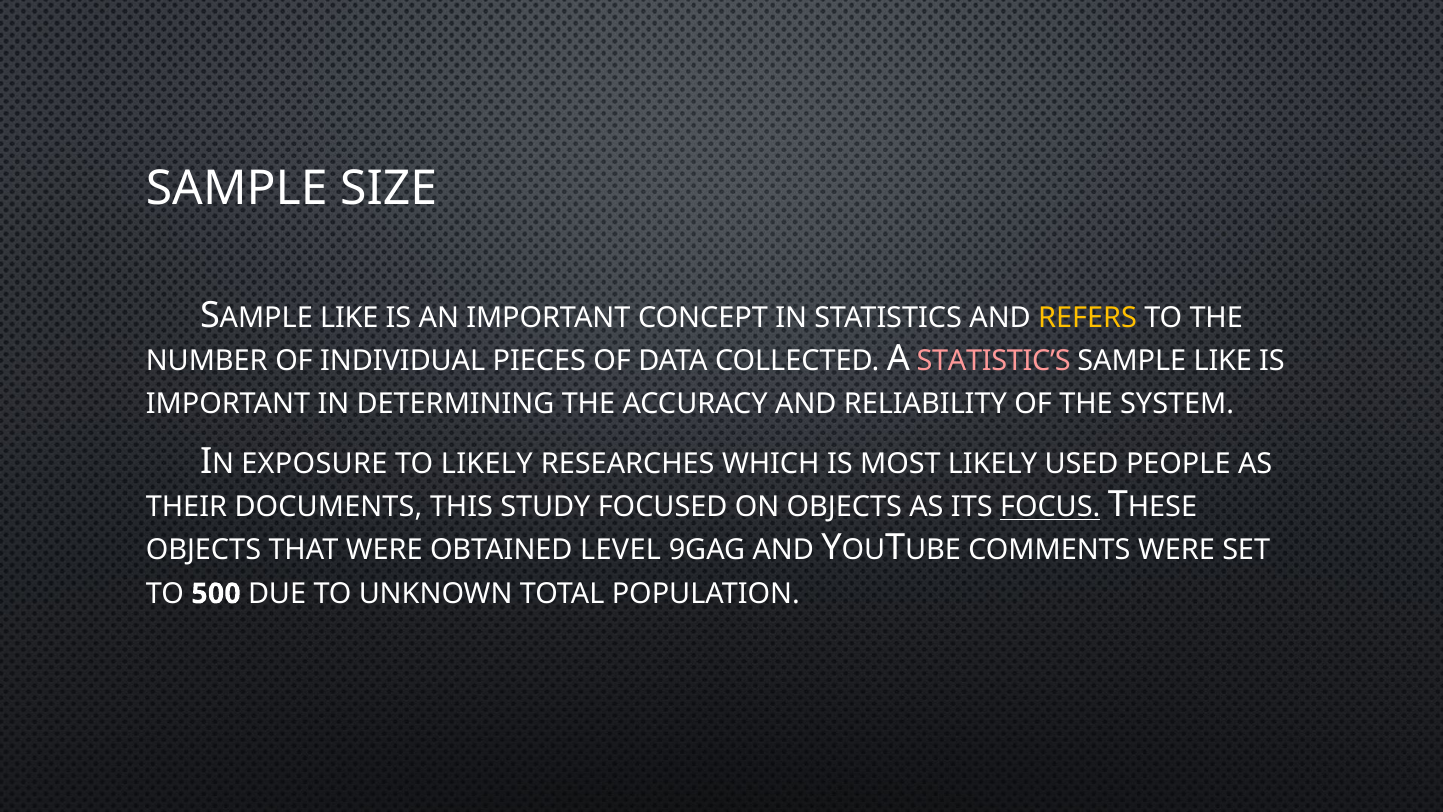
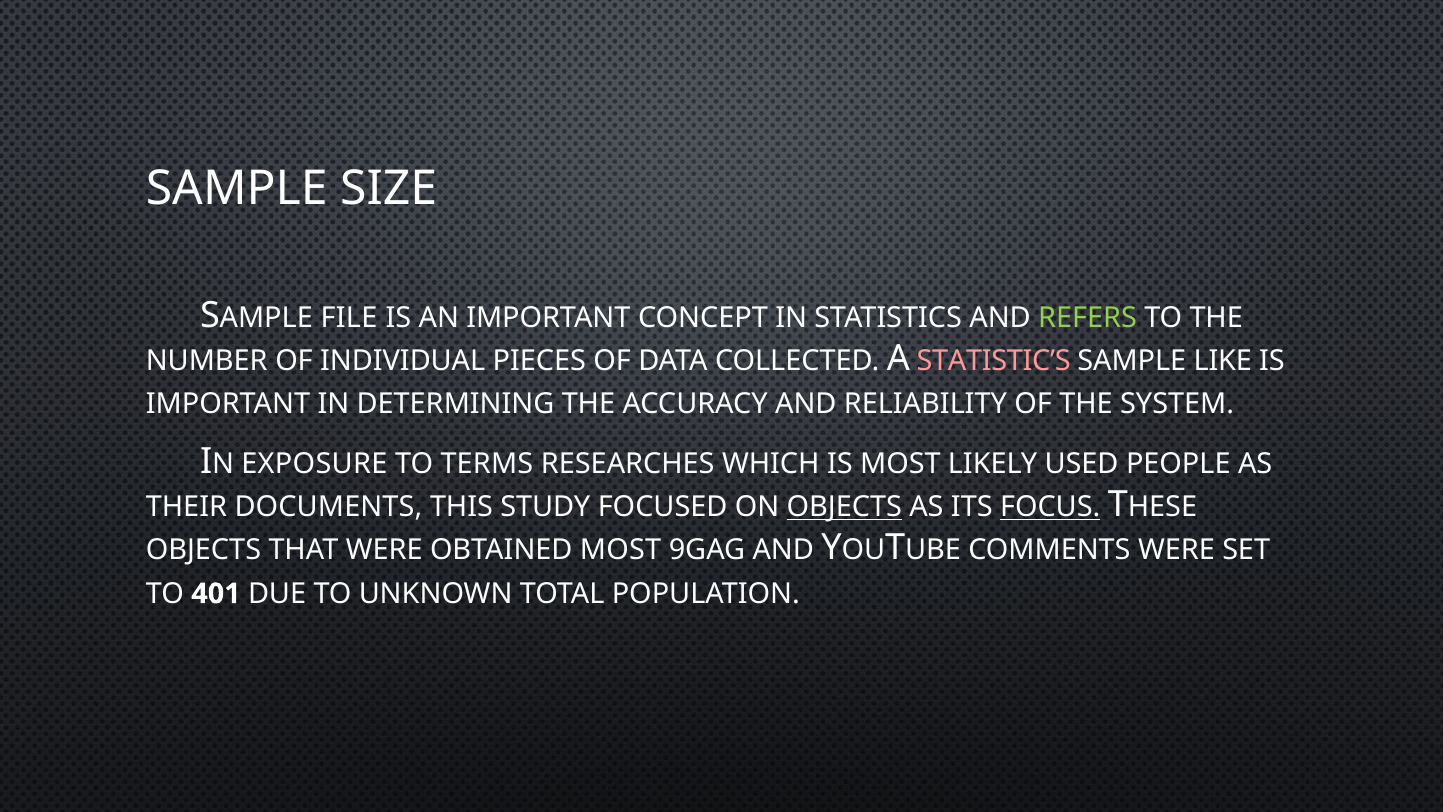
LIKE: LIKE -> FILE (349, 317)
REFERS colour: yellow -> light green (1088, 317)
TO LIKELY: LIKELY -> TERMS (487, 464)
OBJECTS underline: none -> present (844, 507)
OBTAINED LEVEL: LEVEL -> MOST (621, 550)
500: 500 -> 401 (216, 593)
